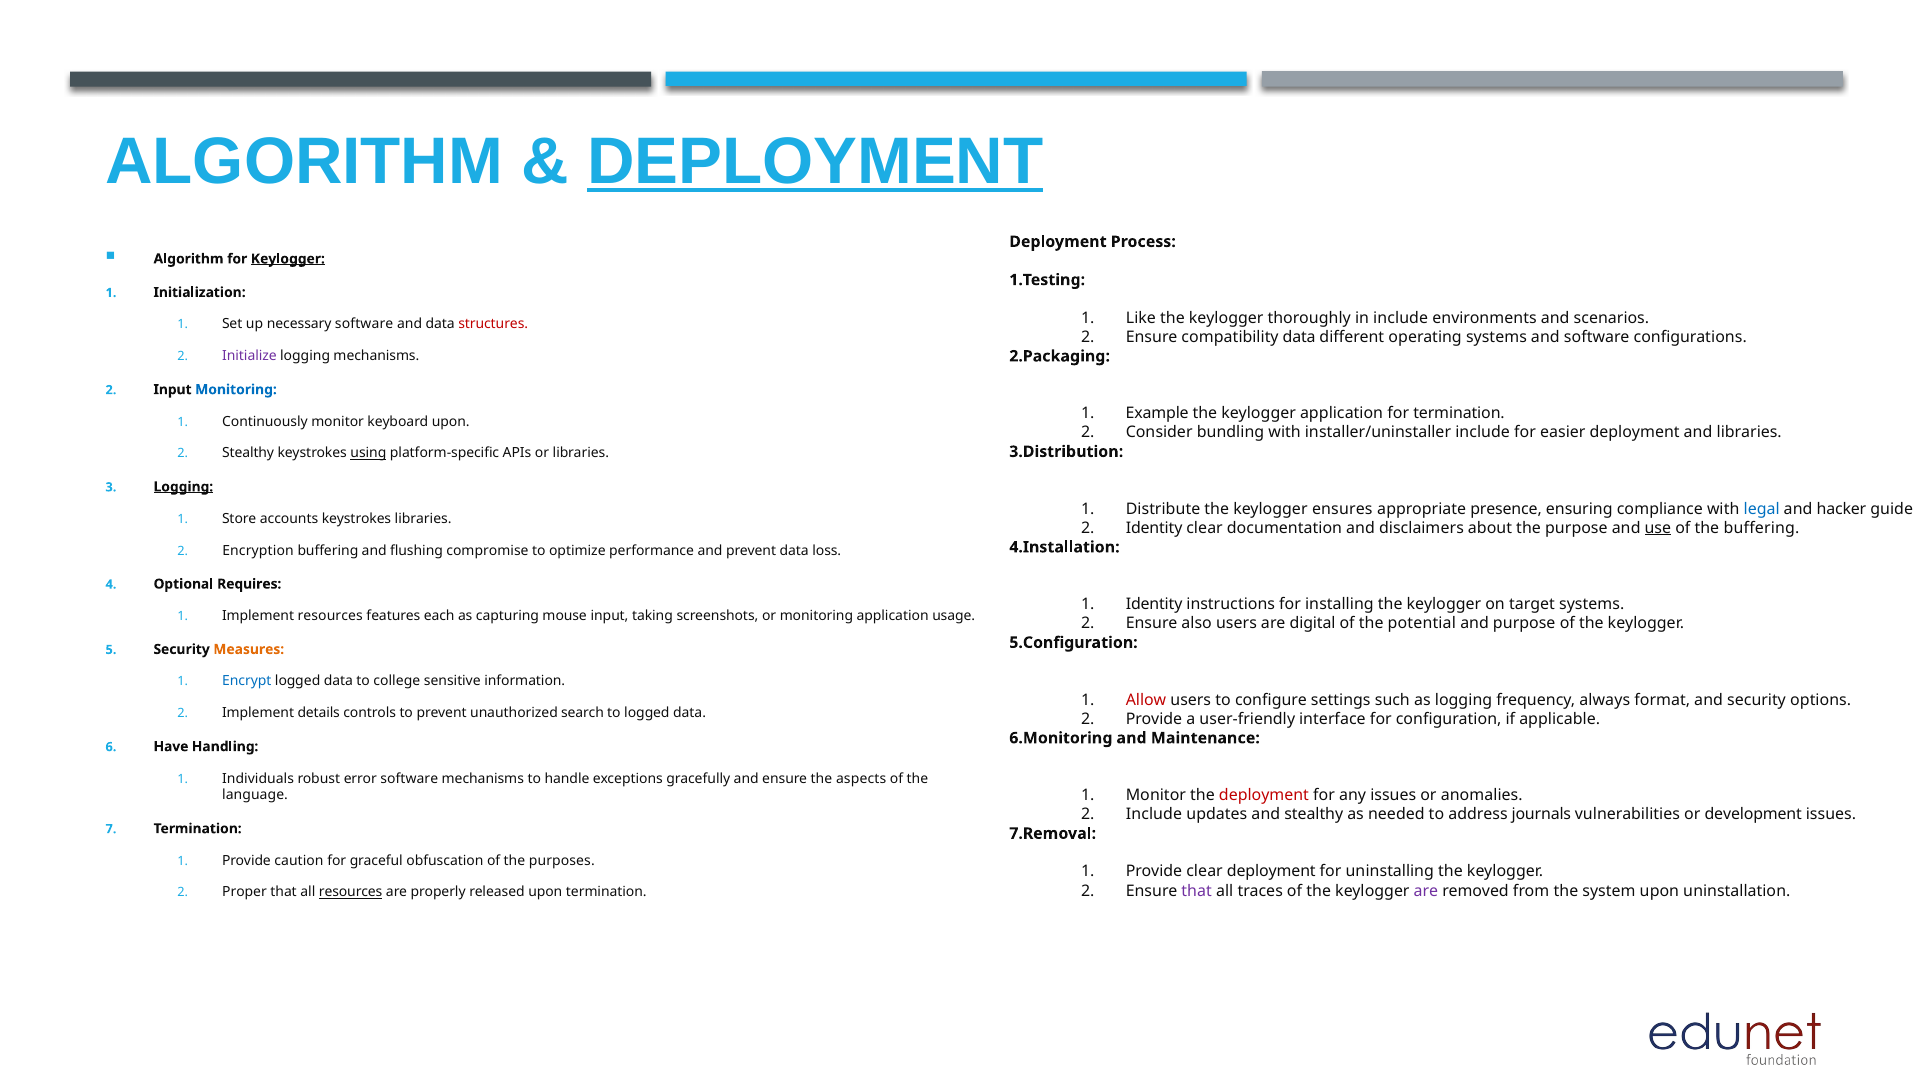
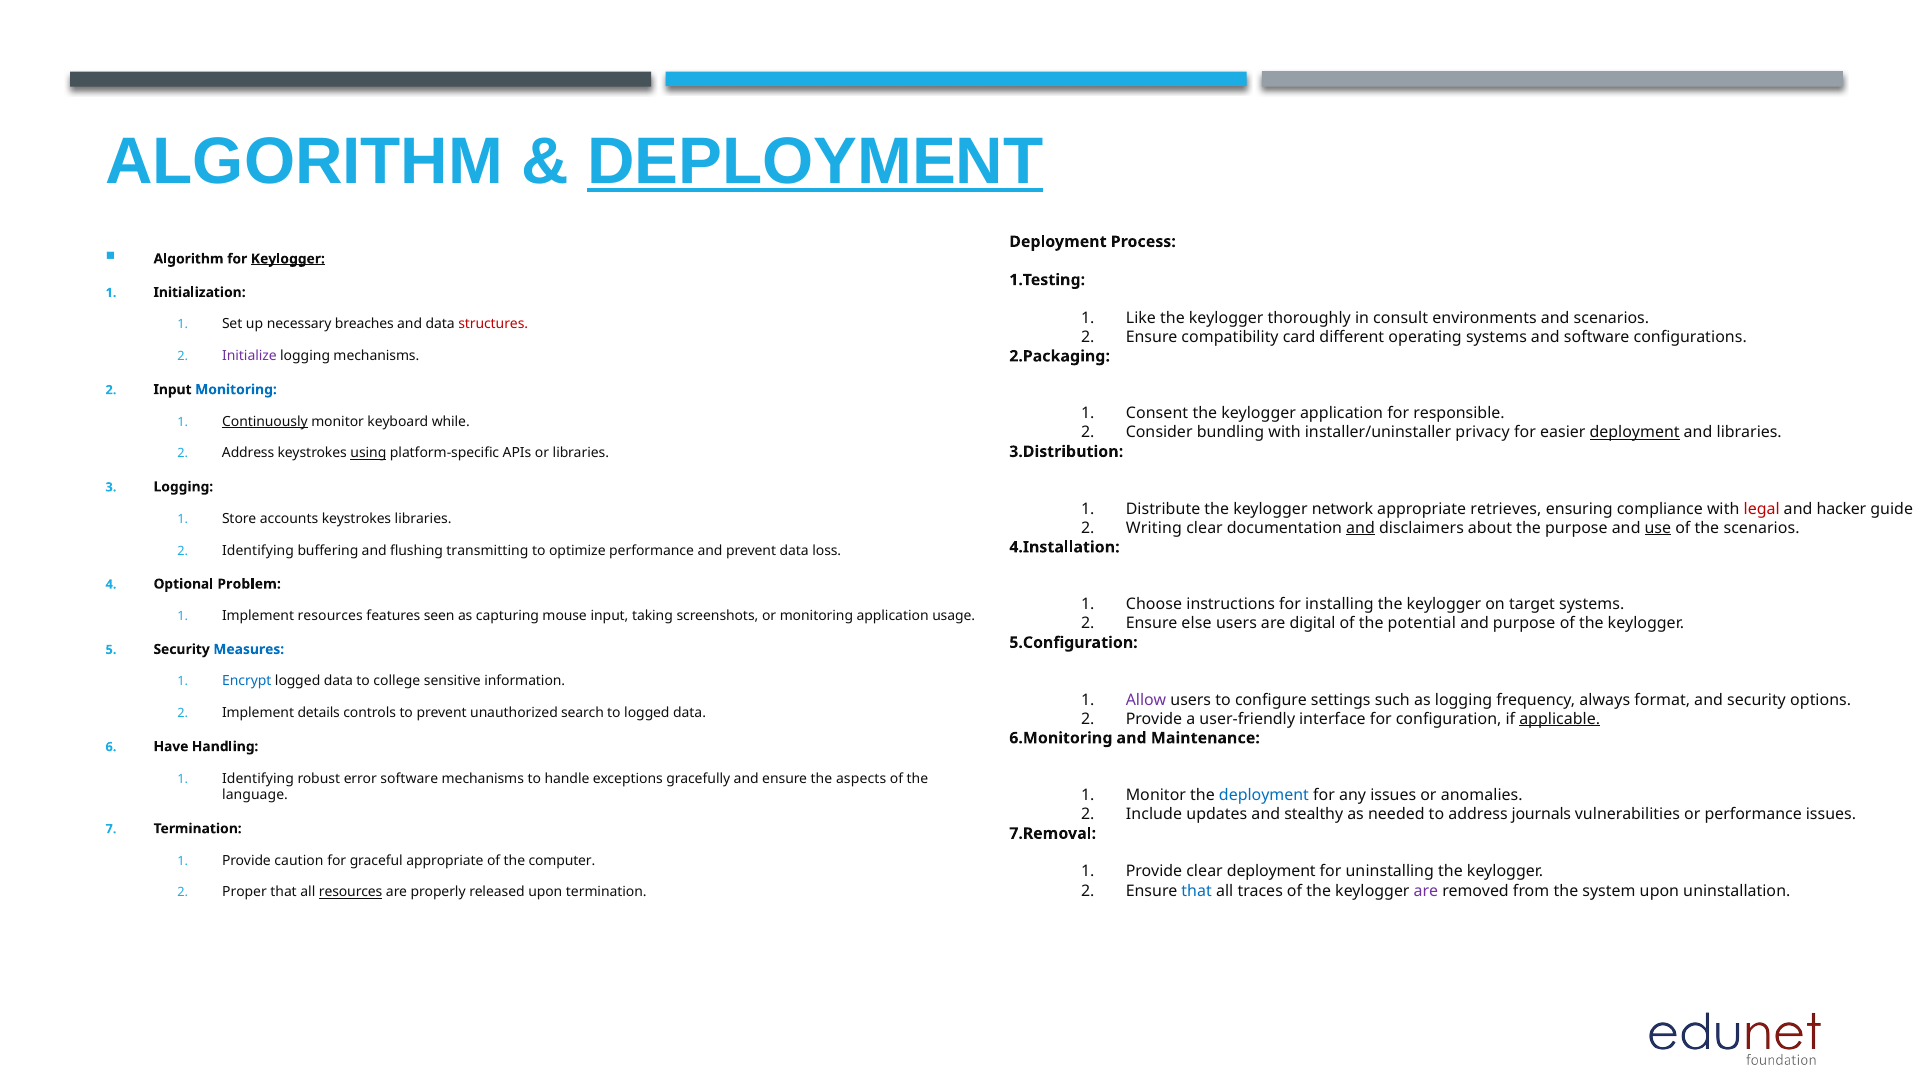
in include: include -> consult (1401, 318)
necessary software: software -> breaches (364, 324)
compatibility data: data -> card (1299, 337)
Example: Example -> Consent (1157, 414)
for termination: termination -> responsible (1459, 414)
Continuously underline: none -> present (265, 421)
keyboard upon: upon -> while (451, 421)
installer/uninstaller include: include -> privacy (1483, 433)
deployment underline: none -> present (1635, 433)
Stealthy: Stealthy -> Address (248, 453)
Logging underline: present -> none (183, 487)
ensures: ensures -> network (1342, 509)
presence: presence -> retrieves (1506, 509)
legal colour: blue -> red (1762, 509)
Identity: Identity -> Writing (1154, 528)
and underline: none -> present (1361, 528)
the buffering: buffering -> scenarios (1762, 528)
Encryption: Encryption -> Identifying (258, 551)
compromise: compromise -> transmitting (487, 551)
Requires: Requires -> Problem (249, 584)
Identity: Identity -> Choose (1154, 604)
each: each -> seen (439, 616)
also: also -> else (1197, 624)
Measures colour: orange -> blue (249, 649)
Allow colour: red -> purple (1146, 700)
applicable underline: none -> present (1560, 719)
Individuals: Individuals -> Identifying (258, 778)
deployment colour: red -> blue (1264, 795)
or development: development -> performance (1753, 814)
graceful obfuscation: obfuscation -> appropriate (445, 861)
purposes: purposes -> computer (562, 861)
that colour: purple -> blue (1197, 891)
